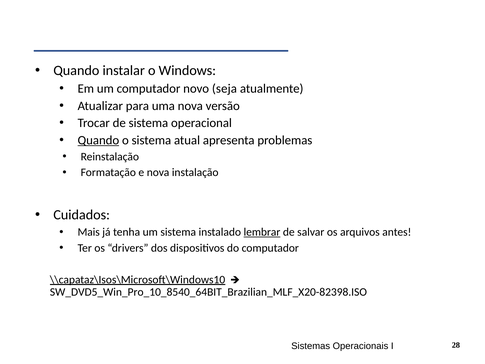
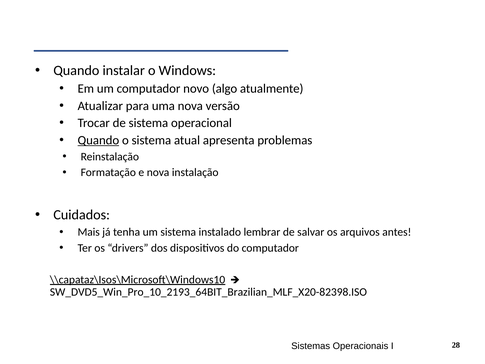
seja: seja -> algo (225, 89)
lembrar underline: present -> none (262, 232)
SW_DVD5_Win_Pro_10_8540_64BIT_Brazilian_MLF_X20-82398.ISO: SW_DVD5_Win_Pro_10_8540_64BIT_Brazilian_MLF_X20-82398.ISO -> SW_DVD5_Win_Pro_10_2193_64BIT_Brazilian_MLF_X20-82398.ISO (208, 292)
